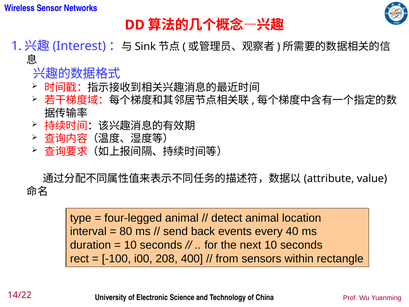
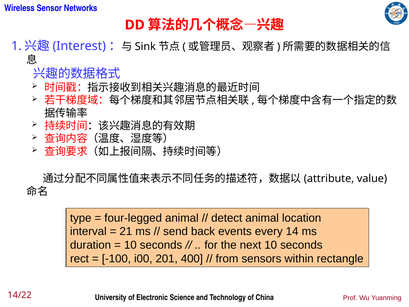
80: 80 -> 21 (126, 231)
40: 40 -> 14 (292, 231)
208: 208 -> 201 (167, 259)
